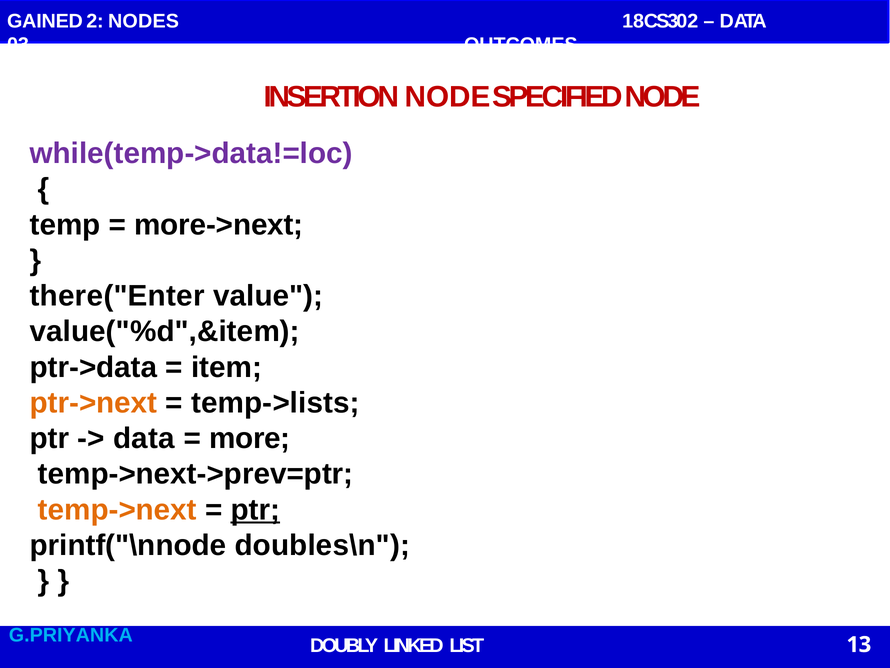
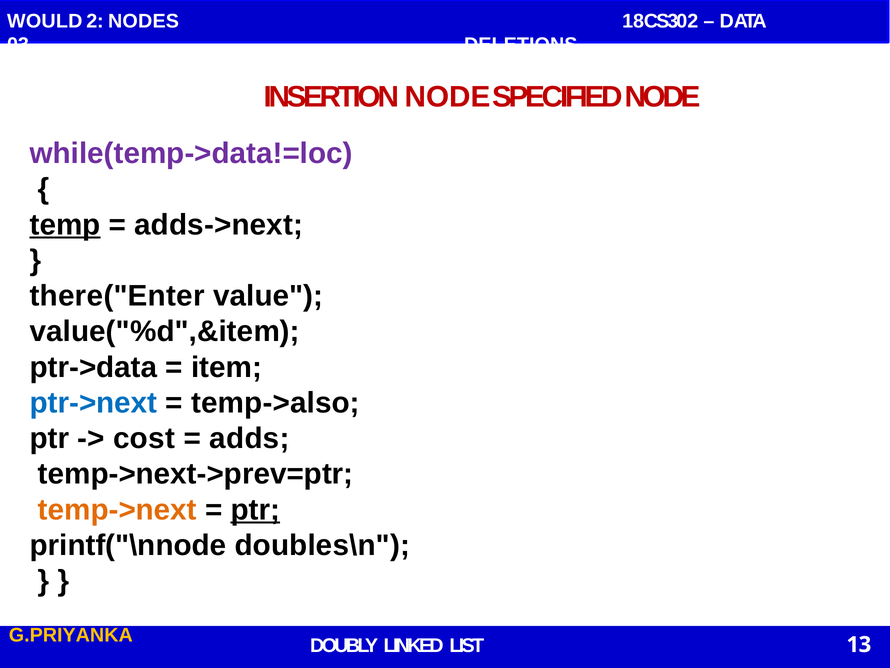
GAINED: GAINED -> WOULD (45, 21)
OUTCOMES: OUTCOMES -> DELETIONS (521, 45)
temp underline: none -> present (65, 225)
more->next: more->next -> adds->next (219, 225)
ptr->next colour: orange -> blue (94, 403)
temp->lists: temp->lists -> temp->also (275, 403)
data: data -> cost (144, 438)
more: more -> adds (249, 438)
G.PRIYANKA colour: light blue -> yellow (71, 635)
